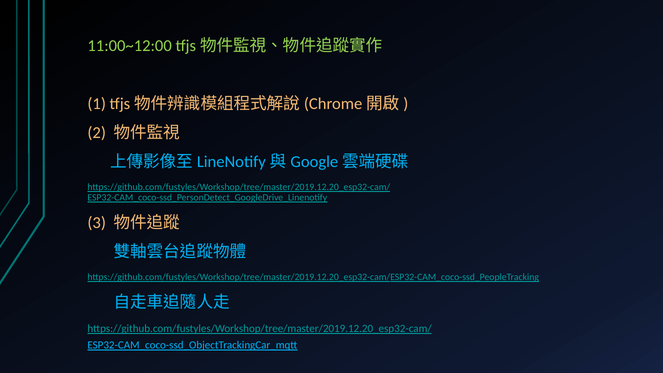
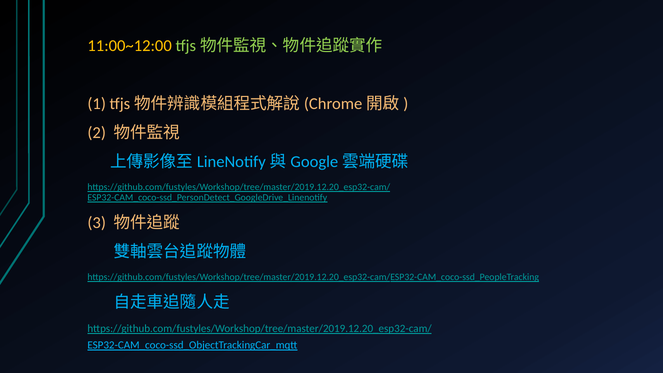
11:00~12:00 colour: light green -> yellow (130, 46)
